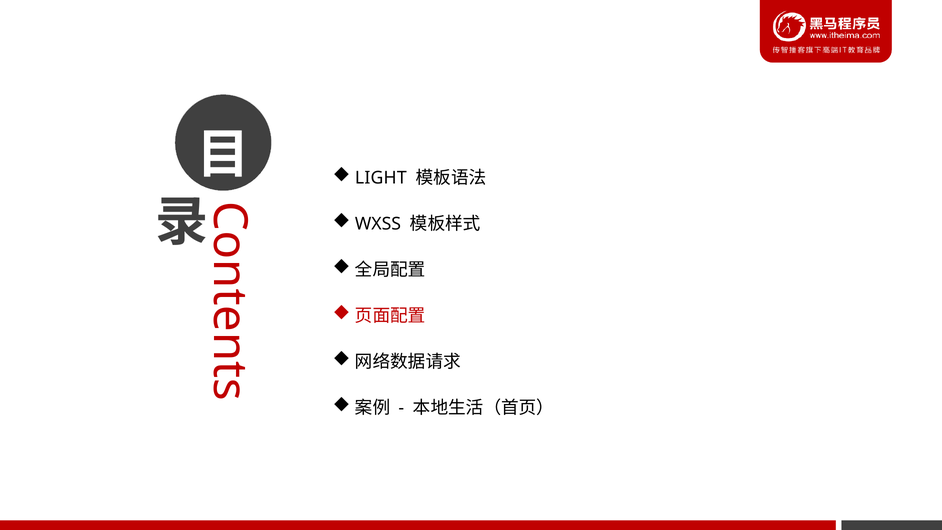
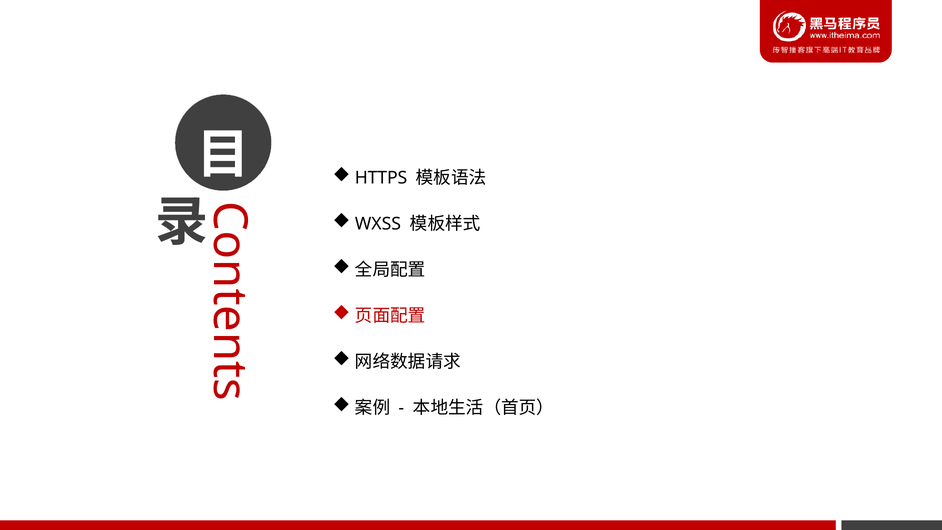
LIGHT: LIGHT -> HTTPS (381, 178)
